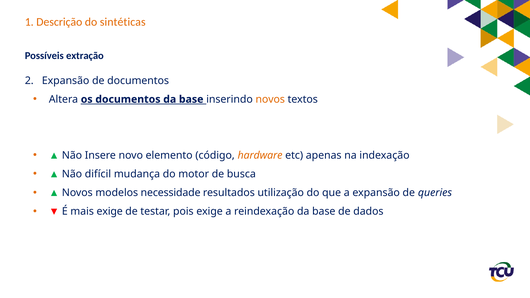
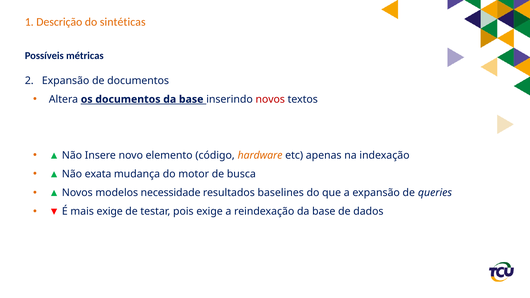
extração: extração -> métricas (85, 56)
novos colour: orange -> red (270, 99)
difícil: difícil -> exata (98, 174)
utilização: utilização -> baselines (281, 193)
